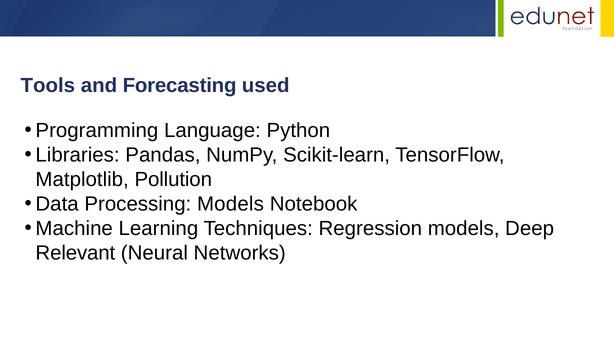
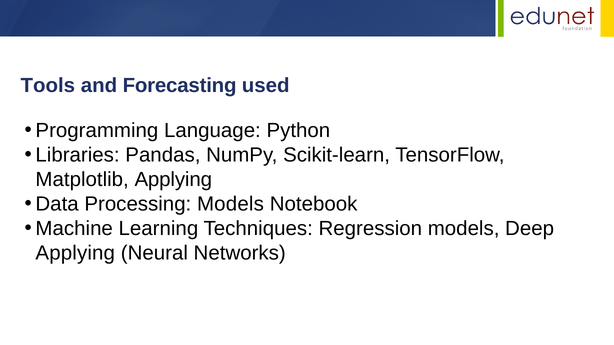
Matplotlib Pollution: Pollution -> Applying (173, 180)
Relevant: Relevant -> Applying (75, 253)
